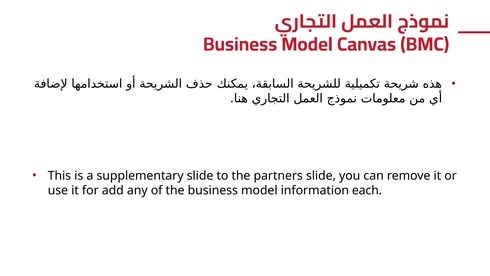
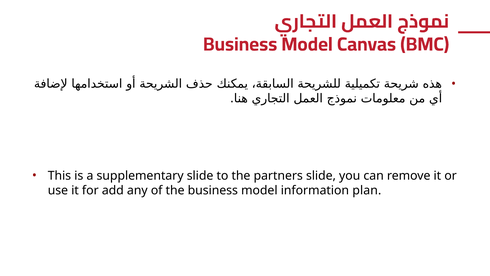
each: each -> plan (367, 190)
